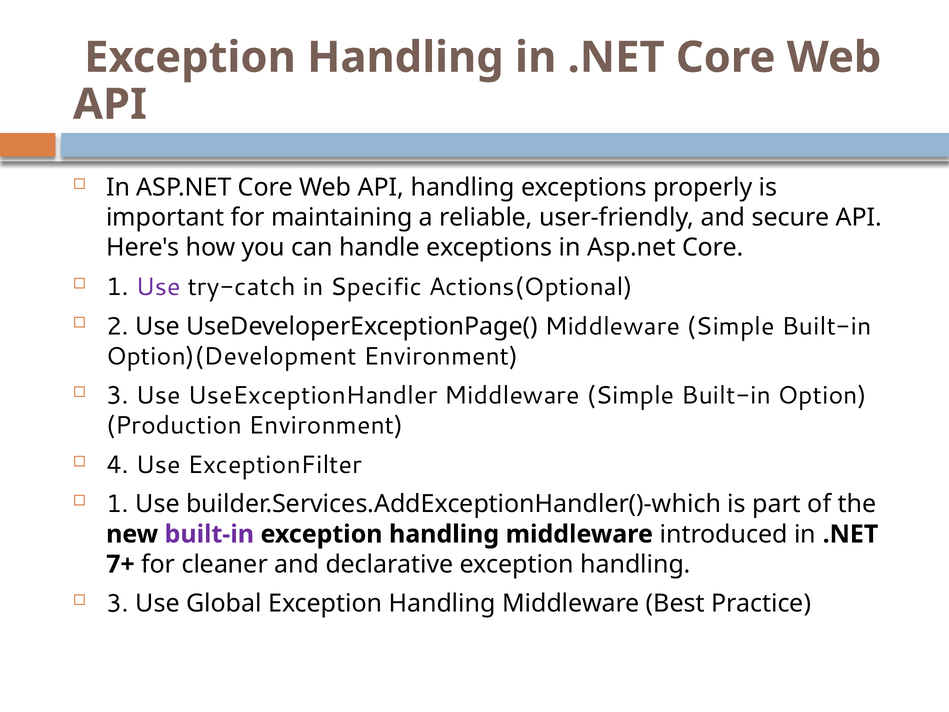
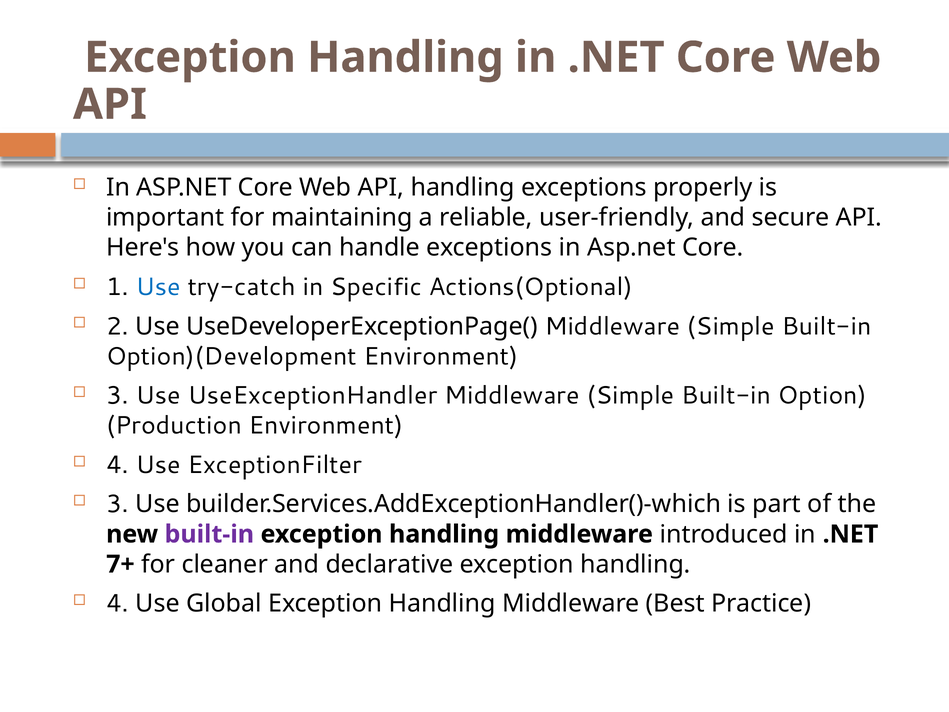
Use colour: purple -> blue (158, 287)
1: 1 -> 3 (118, 504)
3: 3 -> 4 (118, 603)
